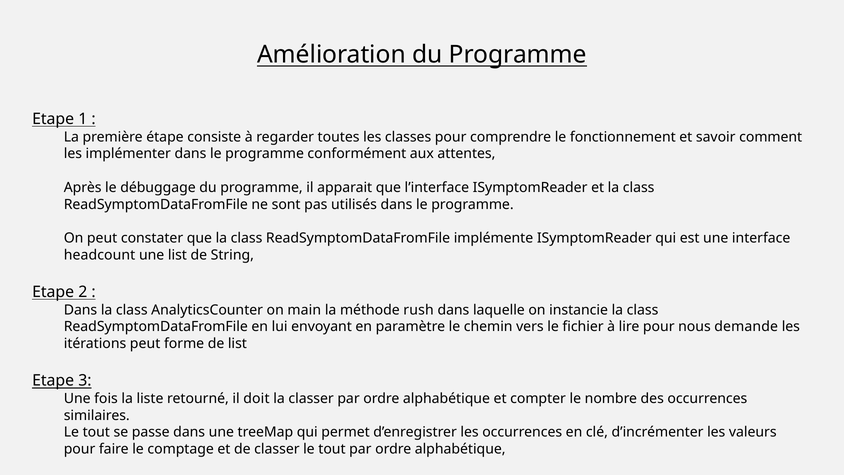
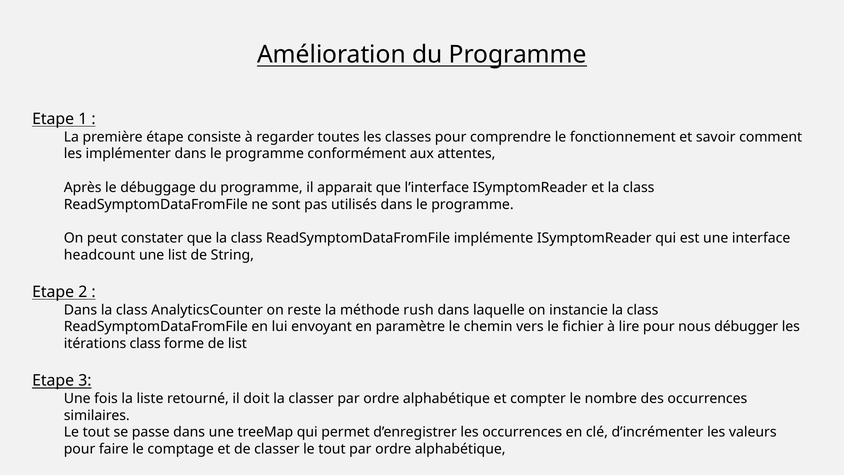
main: main -> reste (304, 310)
demande: demande -> débugger (746, 327)
itérations peut: peut -> class (145, 343)
